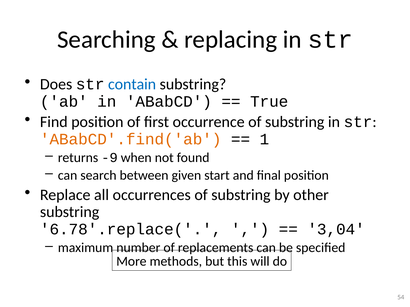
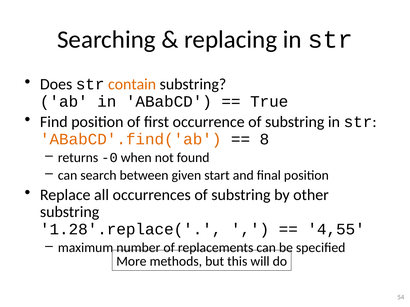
contain colour: blue -> orange (132, 84)
1: 1 -> 8 (264, 139)
-9: -9 -> -0 (110, 158)
6.78'.replace(: 6.78'.replace( -> 1.28'.replace( (131, 230)
3,04: 3,04 -> 4,55 (336, 230)
